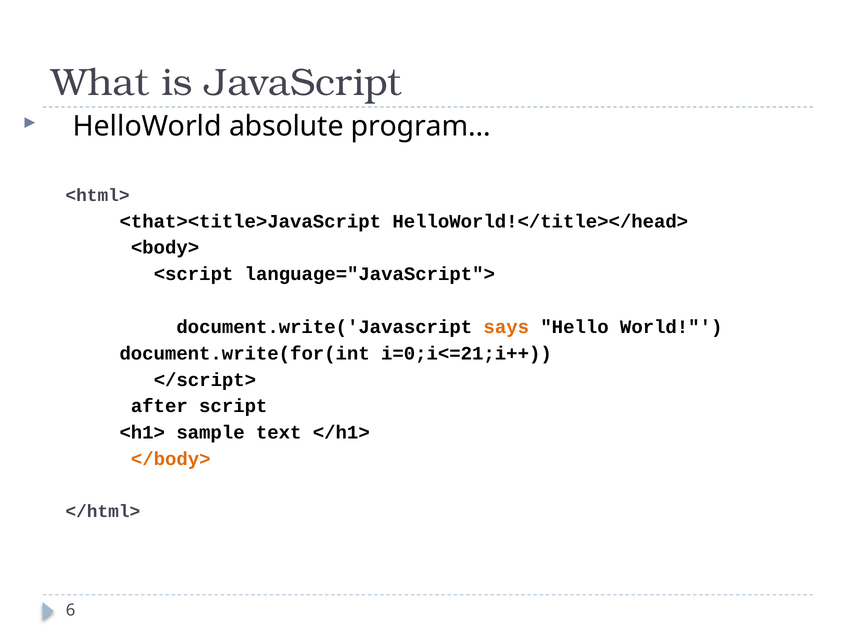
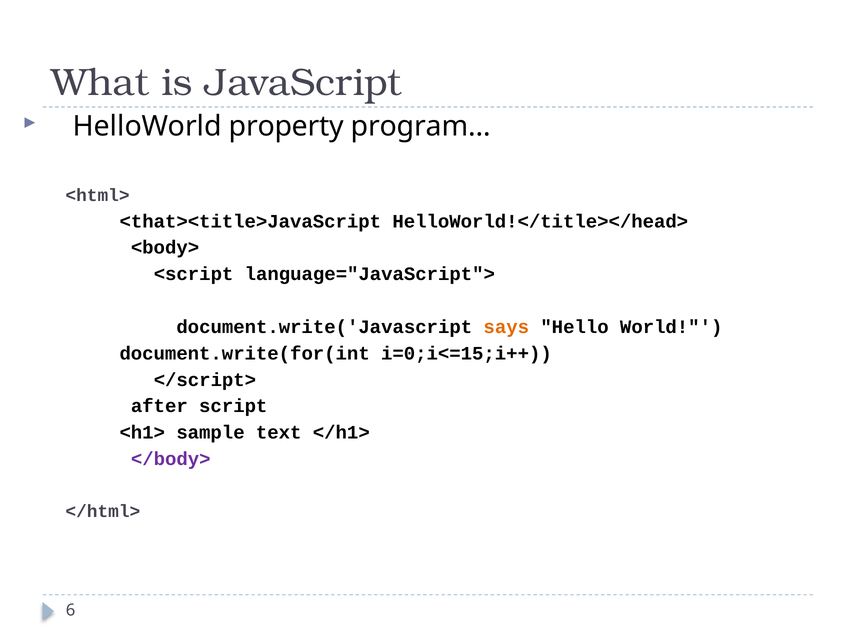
absolute: absolute -> property (286, 126)
i=0;i<=21;i++: i=0;i<=21;i++ -> i=0;i<=15;i++ (466, 353)
</body> colour: orange -> purple (171, 459)
